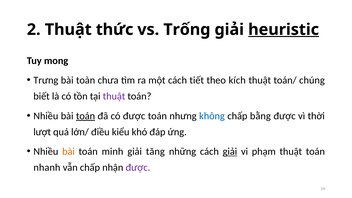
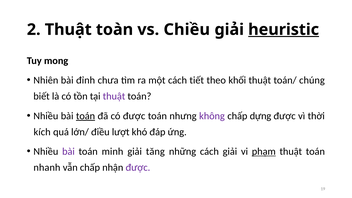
thức: thức -> toàn (115, 30)
Trống: Trống -> Chiều (187, 30)
Trưng: Trưng -> Nhiên (46, 80)
toàn: toàn -> đỉnh (86, 80)
kích: kích -> khối (237, 80)
không colour: blue -> purple (212, 116)
bằng: bằng -> dựng (260, 116)
lượt: lượt -> kích (42, 132)
kiểu: kiểu -> lượt (121, 132)
bài colour: orange -> purple (68, 152)
giải underline: present -> none (230, 152)
phạm underline: none -> present (264, 152)
